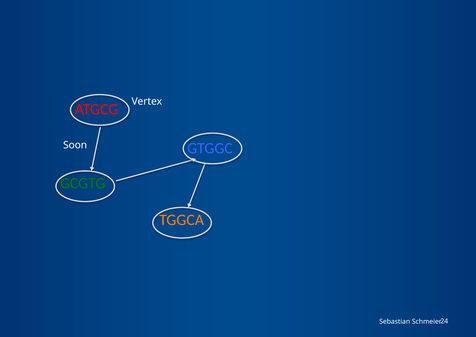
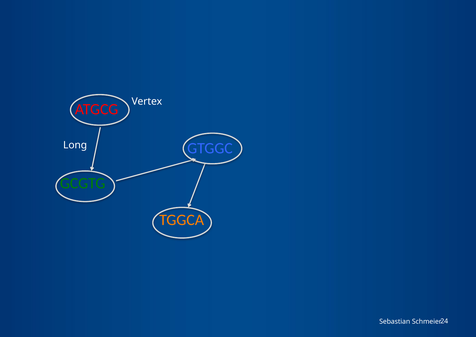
Soon: Soon -> Long (75, 145)
